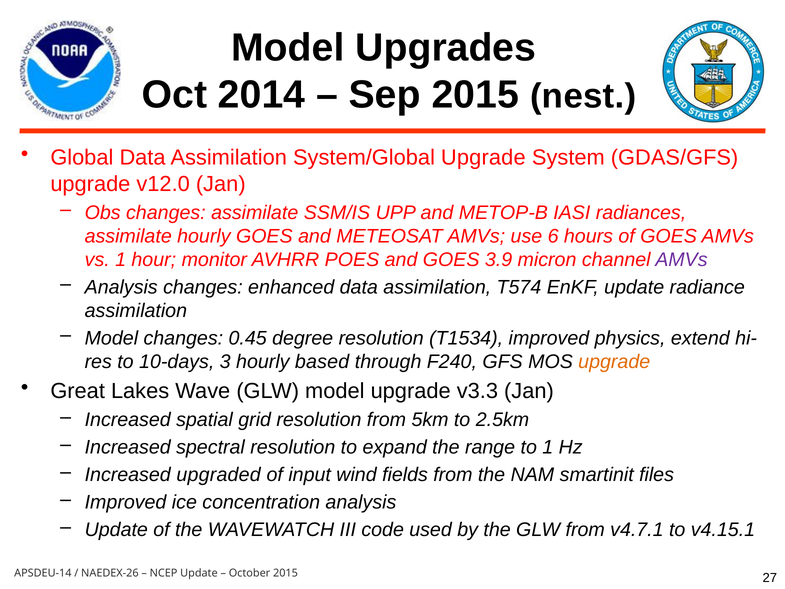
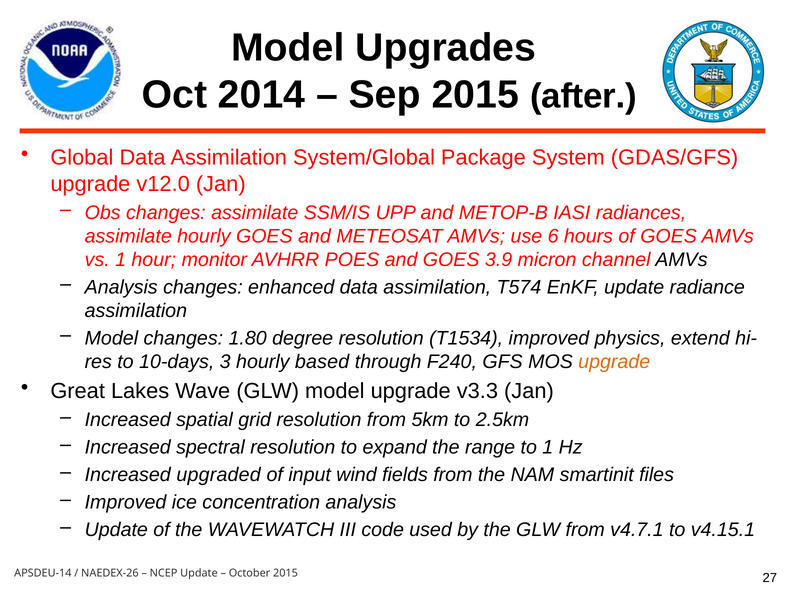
nest: nest -> after (583, 96)
System/Global Upgrade: Upgrade -> Package (483, 158)
AMVs colour: purple -> black (681, 260)
0.45: 0.45 -> 1.80 (248, 338)
